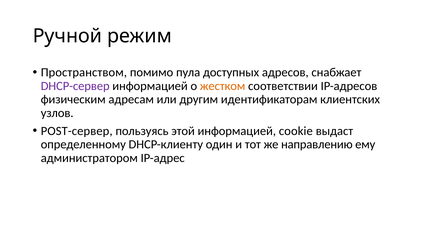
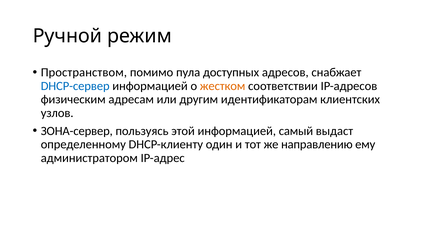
DHCP-сервер colour: purple -> blue (75, 86)
POST-сервер: POST-сервер -> ЗОНА-сервер (77, 131)
cookie: cookie -> самый (296, 131)
